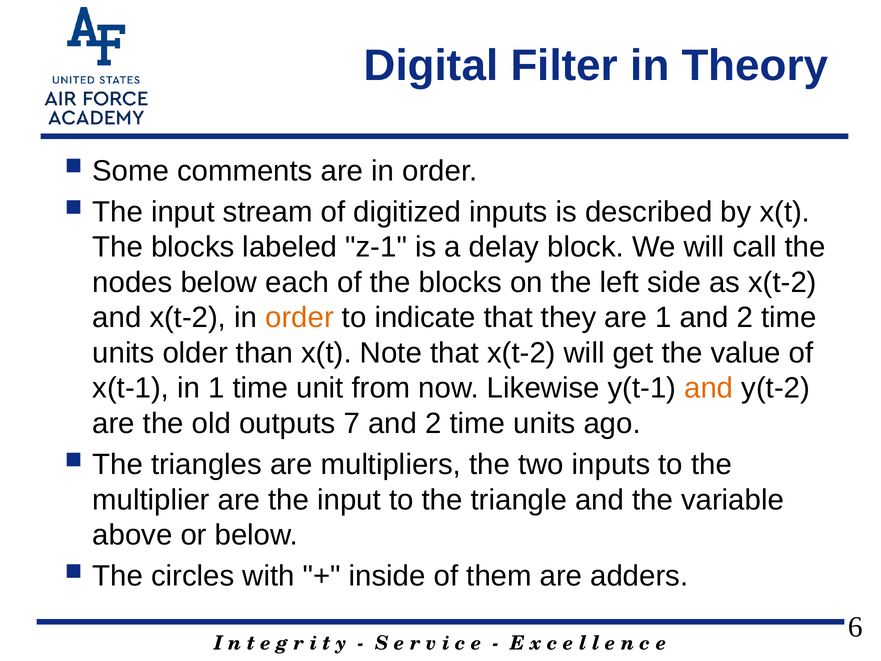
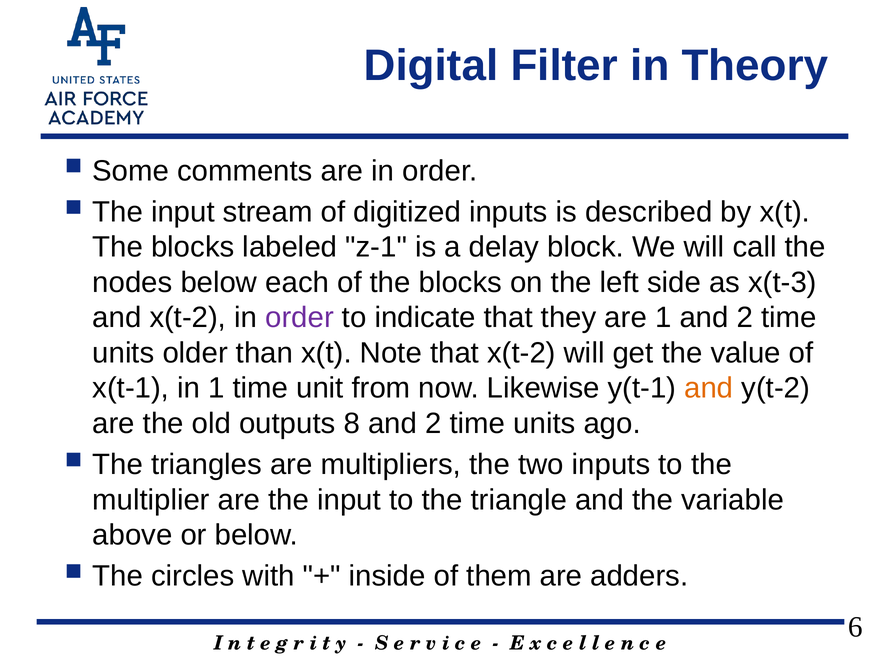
as x(t-2: x(t-2 -> x(t-3 (783, 282)
order colour: orange -> purple (300, 318)
7: 7 -> 8 (352, 423)
